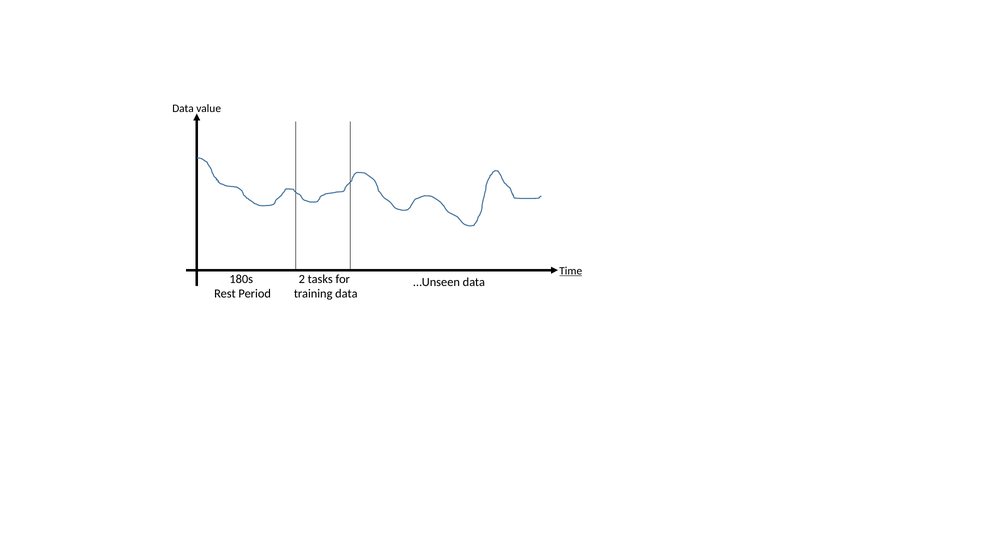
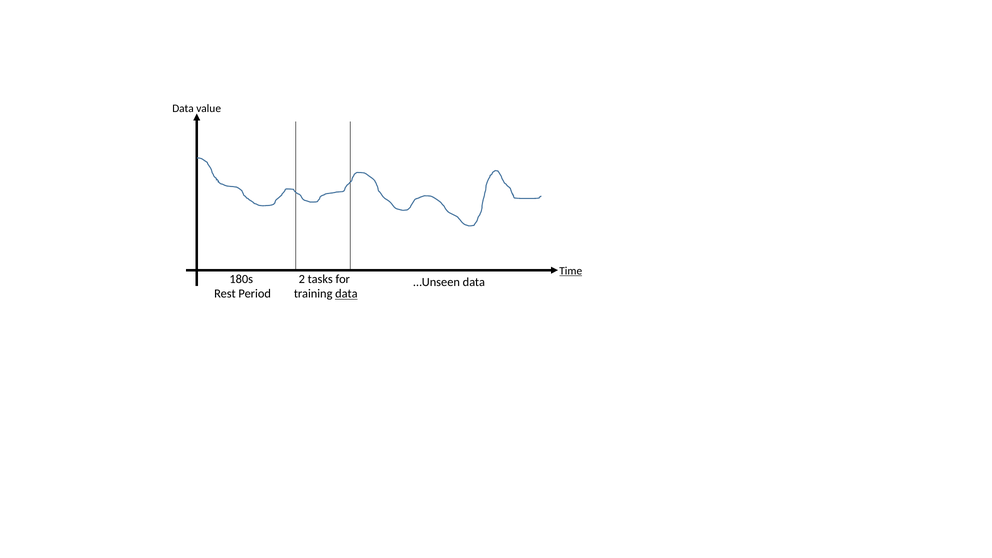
data underline: none -> present (346, 294)
